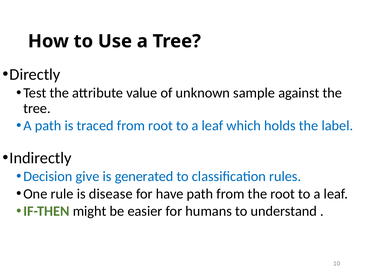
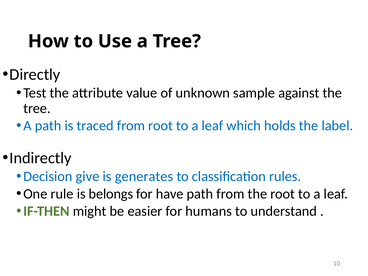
generated: generated -> generates (144, 176)
disease: disease -> belongs (111, 194)
